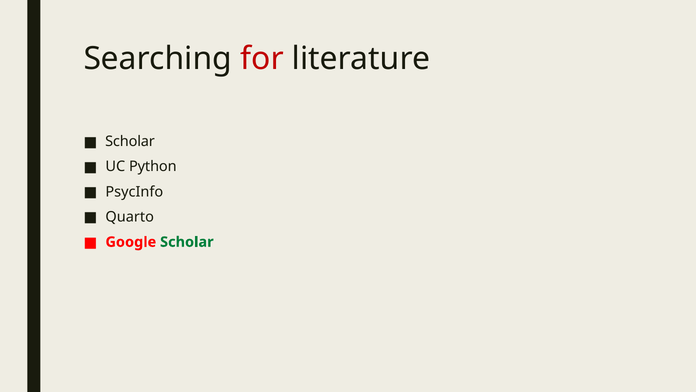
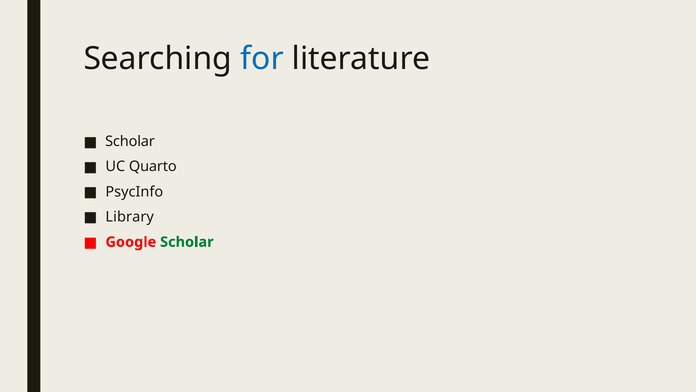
for colour: red -> blue (262, 59)
Python: Python -> Quarto (153, 166)
Quarto: Quarto -> Library (130, 217)
